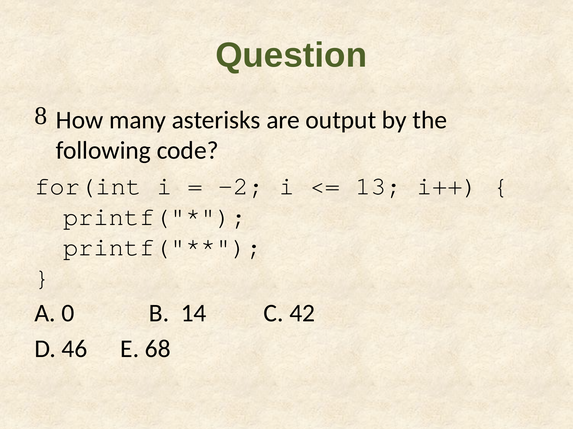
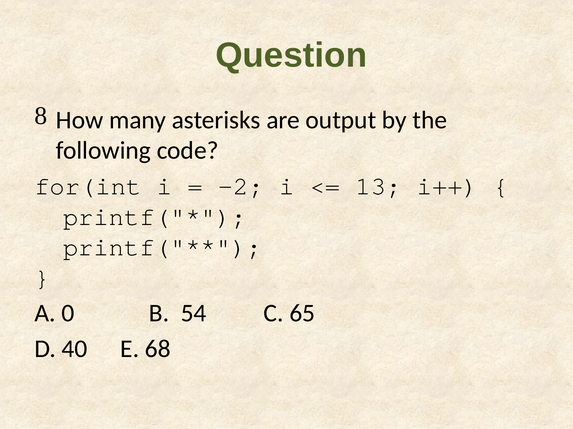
14: 14 -> 54 (194, 314)
42: 42 -> 65 (302, 314)
46: 46 -> 40 (75, 349)
